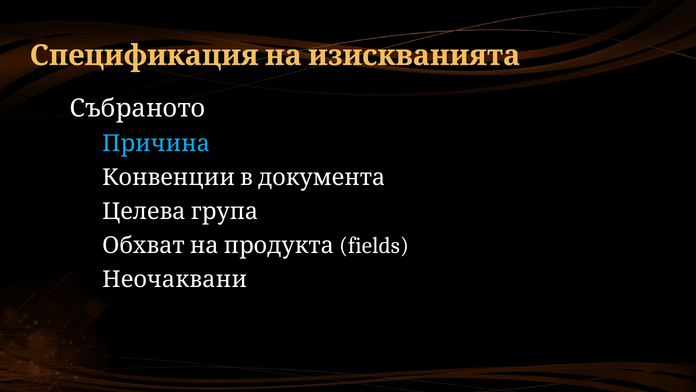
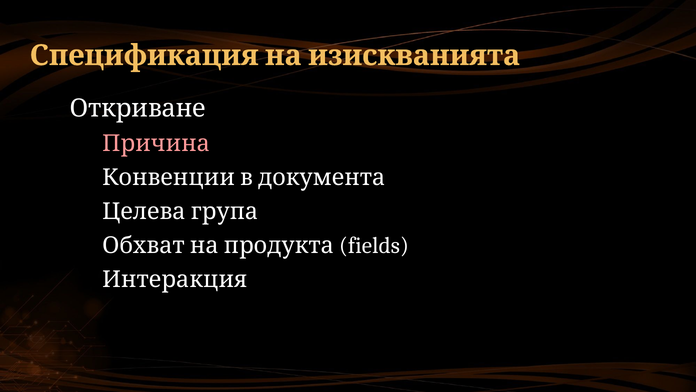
Събраното: Събраното -> Откриване (138, 108)
Причина colour: light blue -> pink (156, 143)
Неочаквани: Неочаквани -> Интеракция (175, 279)
